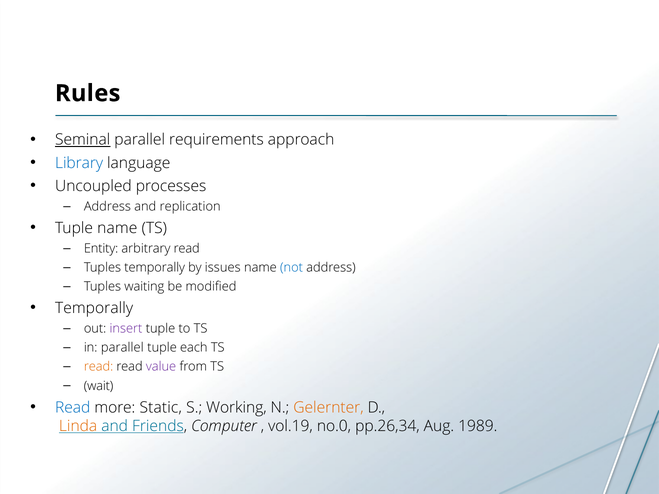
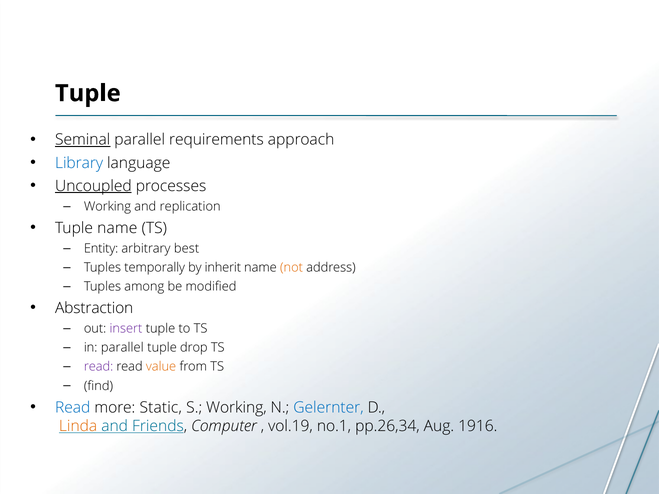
Rules: Rules -> Tuple (88, 93)
Uncoupled underline: none -> present (93, 186)
Address: Address -> Working (107, 207)
arbitrary read: read -> best (187, 249)
issues: issues -> inherit (223, 268)
not colour: blue -> orange (292, 268)
waiting: waiting -> among (144, 287)
Temporally: Temporally -> Abstraction (94, 308)
each: each -> drop (194, 348)
read colour: orange -> purple (99, 367)
value colour: purple -> orange (161, 367)
wait: wait -> find (98, 386)
Gelernter colour: orange -> blue (328, 408)
no.0: no.0 -> no.1 (334, 426)
1989: 1989 -> 1916 (478, 426)
